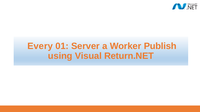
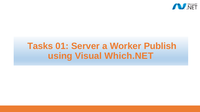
Every: Every -> Tasks (40, 46)
Return.NET: Return.NET -> Which.NET (129, 56)
